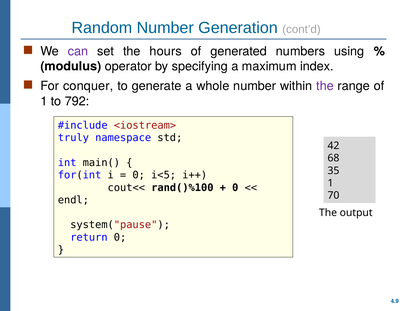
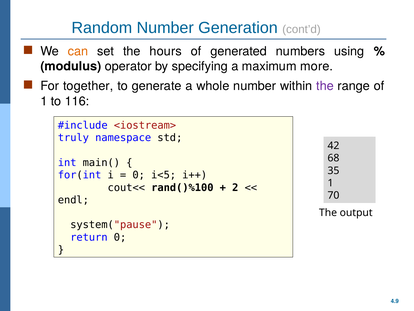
can colour: purple -> orange (78, 51)
index: index -> more (317, 66)
conquer: conquer -> together (88, 86)
792: 792 -> 116 (77, 101)
0: 0 -> 2 (235, 187)
